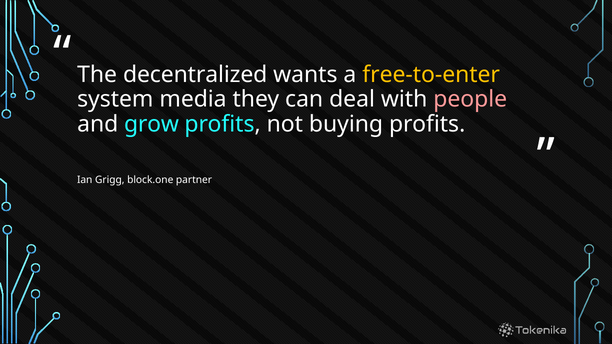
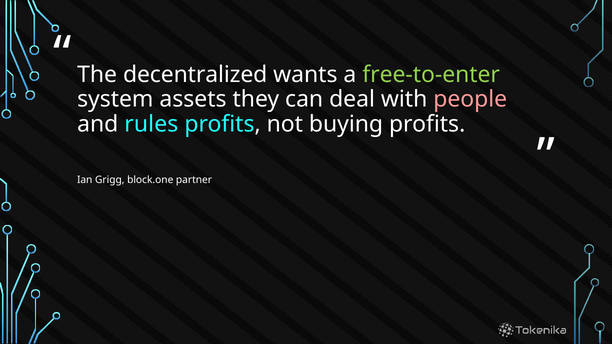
free-to-enter colour: yellow -> light green (431, 75)
media: media -> assets (193, 99)
grow: grow -> rules (151, 124)
